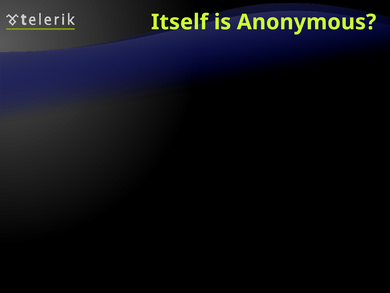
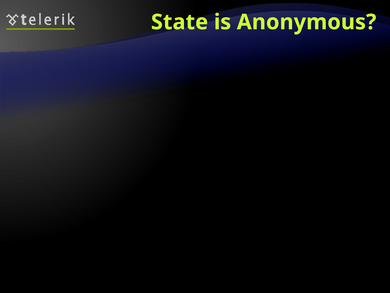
Itself: Itself -> State (180, 22)
